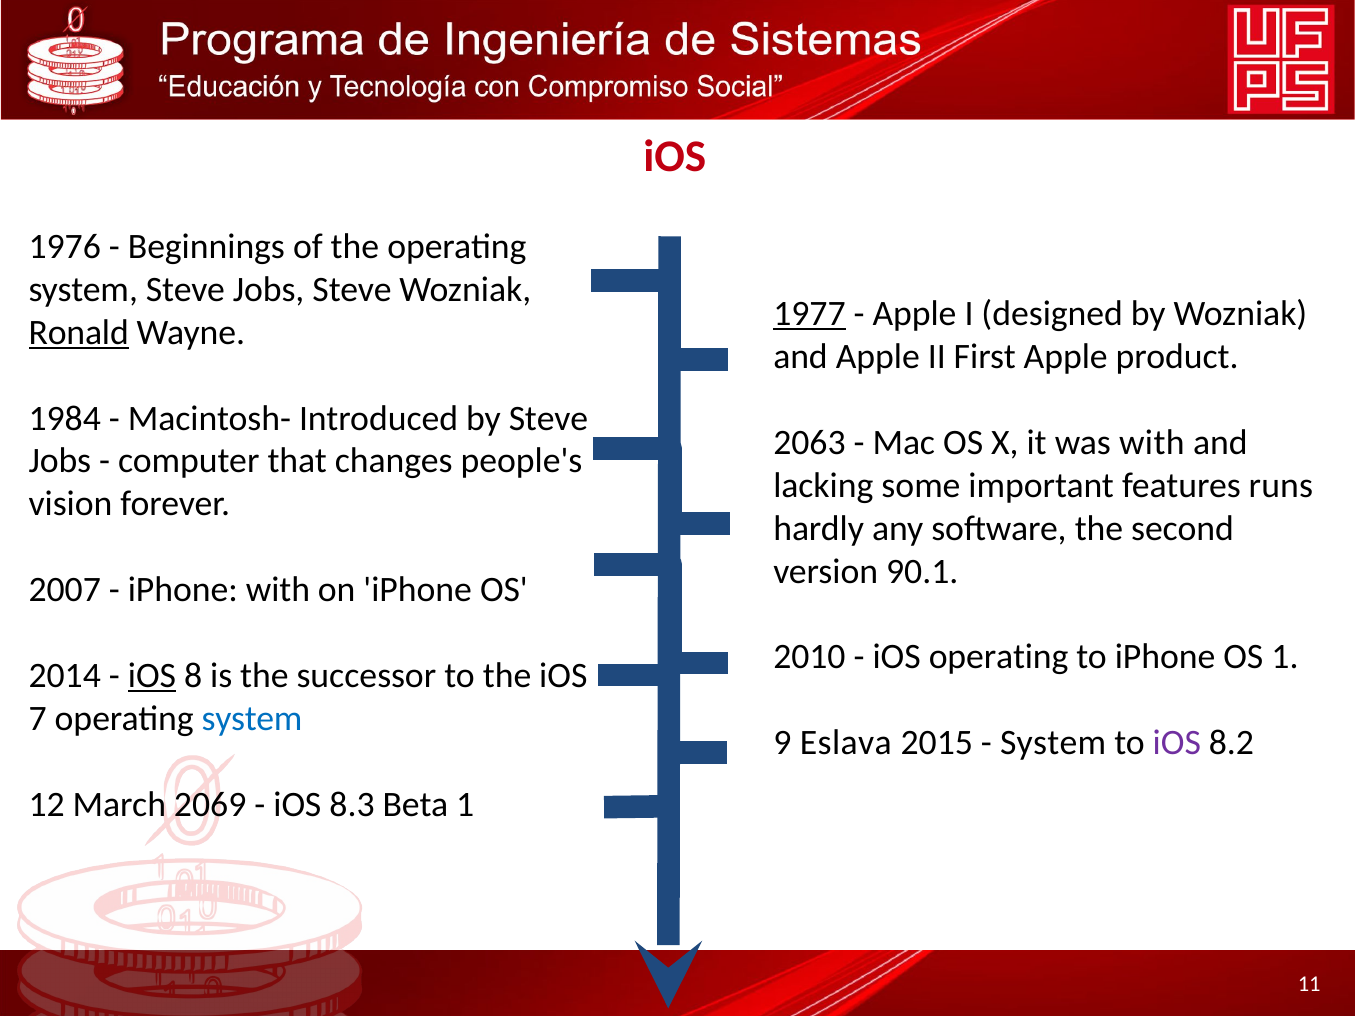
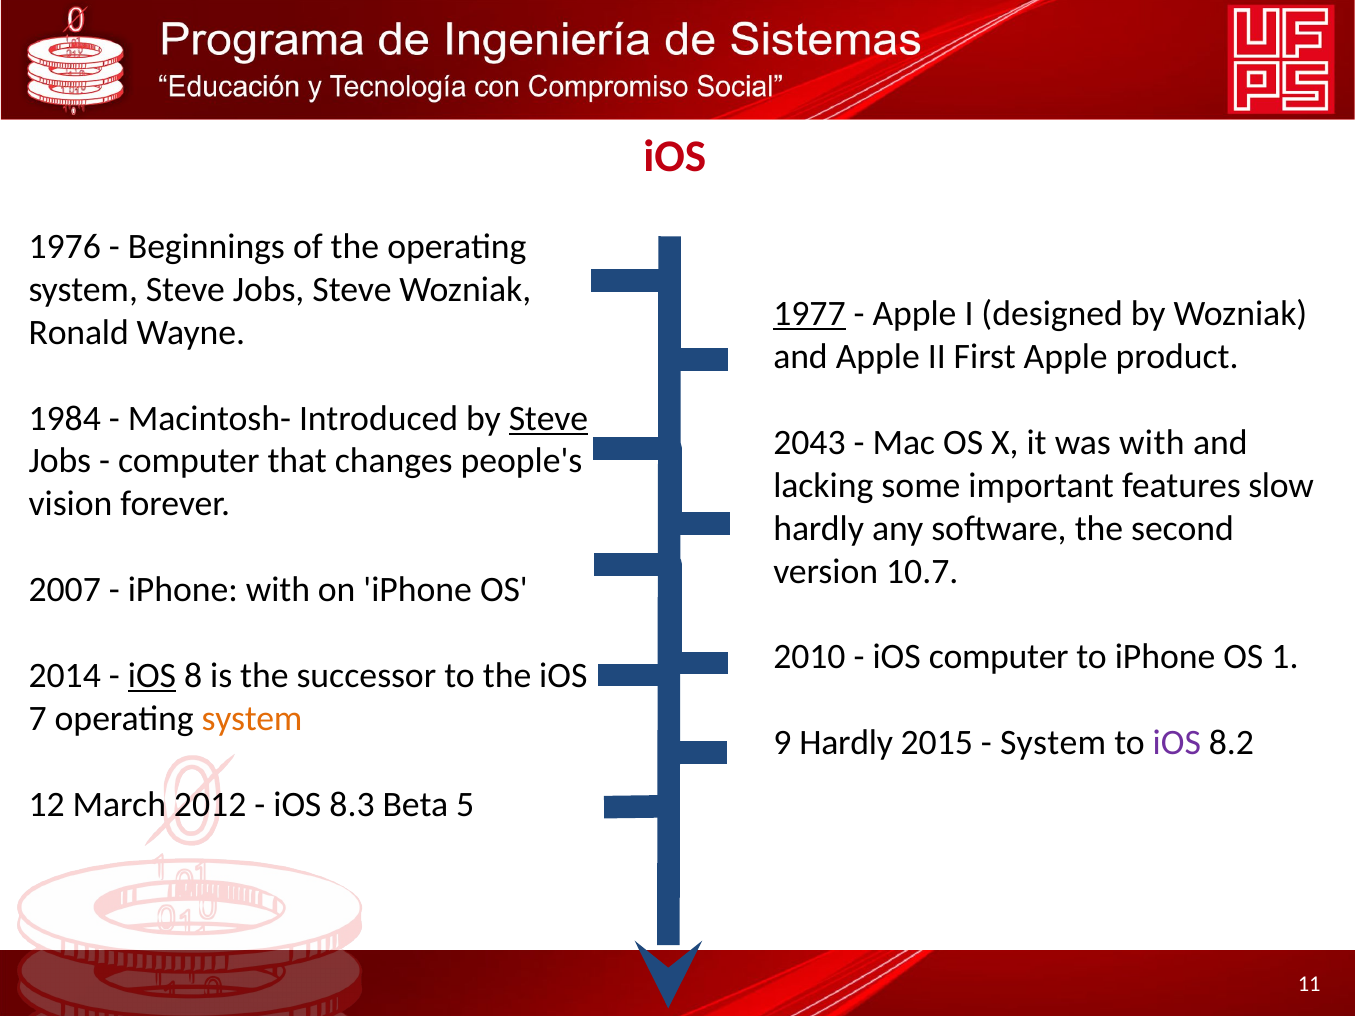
Ronald underline: present -> none (79, 333)
Steve underline: none -> present (548, 418)
2063: 2063 -> 2043 (809, 443)
runs: runs -> slow (1281, 486)
90.1: 90.1 -> 10.7 (922, 571)
iOS operating: operating -> computer (999, 657)
system colour: blue -> orange (252, 719)
9 Eslava: Eslava -> Hardly (846, 743)
2069: 2069 -> 2012 (210, 804)
Beta 1: 1 -> 5 (465, 804)
